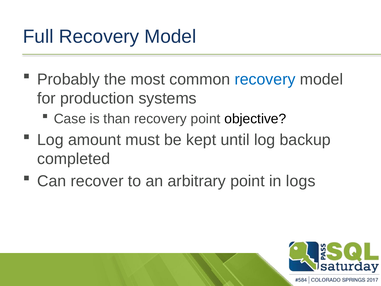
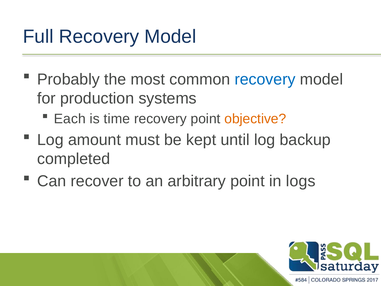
Case: Case -> Each (70, 119)
than: than -> time (117, 119)
objective colour: black -> orange (255, 119)
